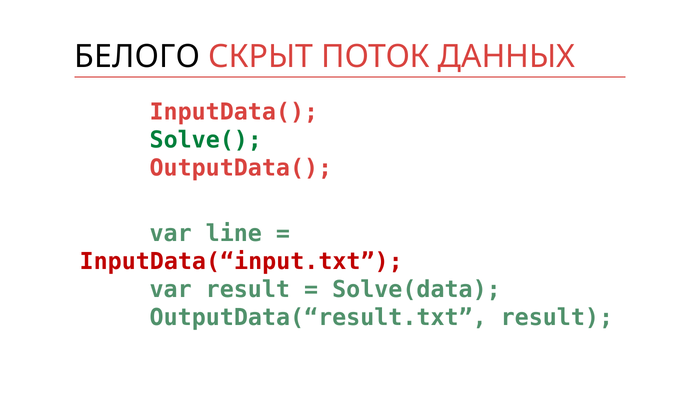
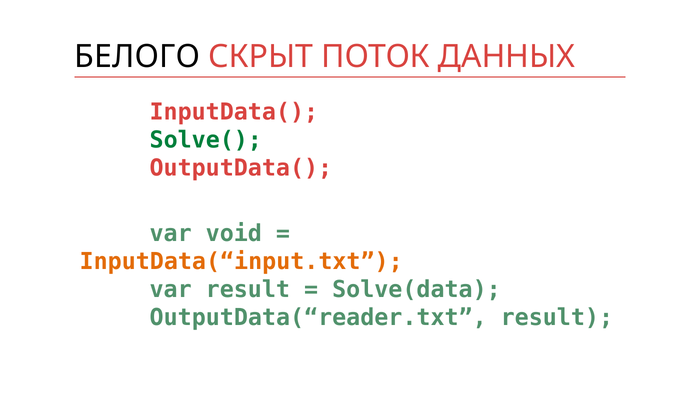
line: line -> void (234, 233)
InputData(“input.txt colour: red -> orange (241, 261)
OutputData(“result.txt: OutputData(“result.txt -> OutputData(“reader.txt (318, 317)
